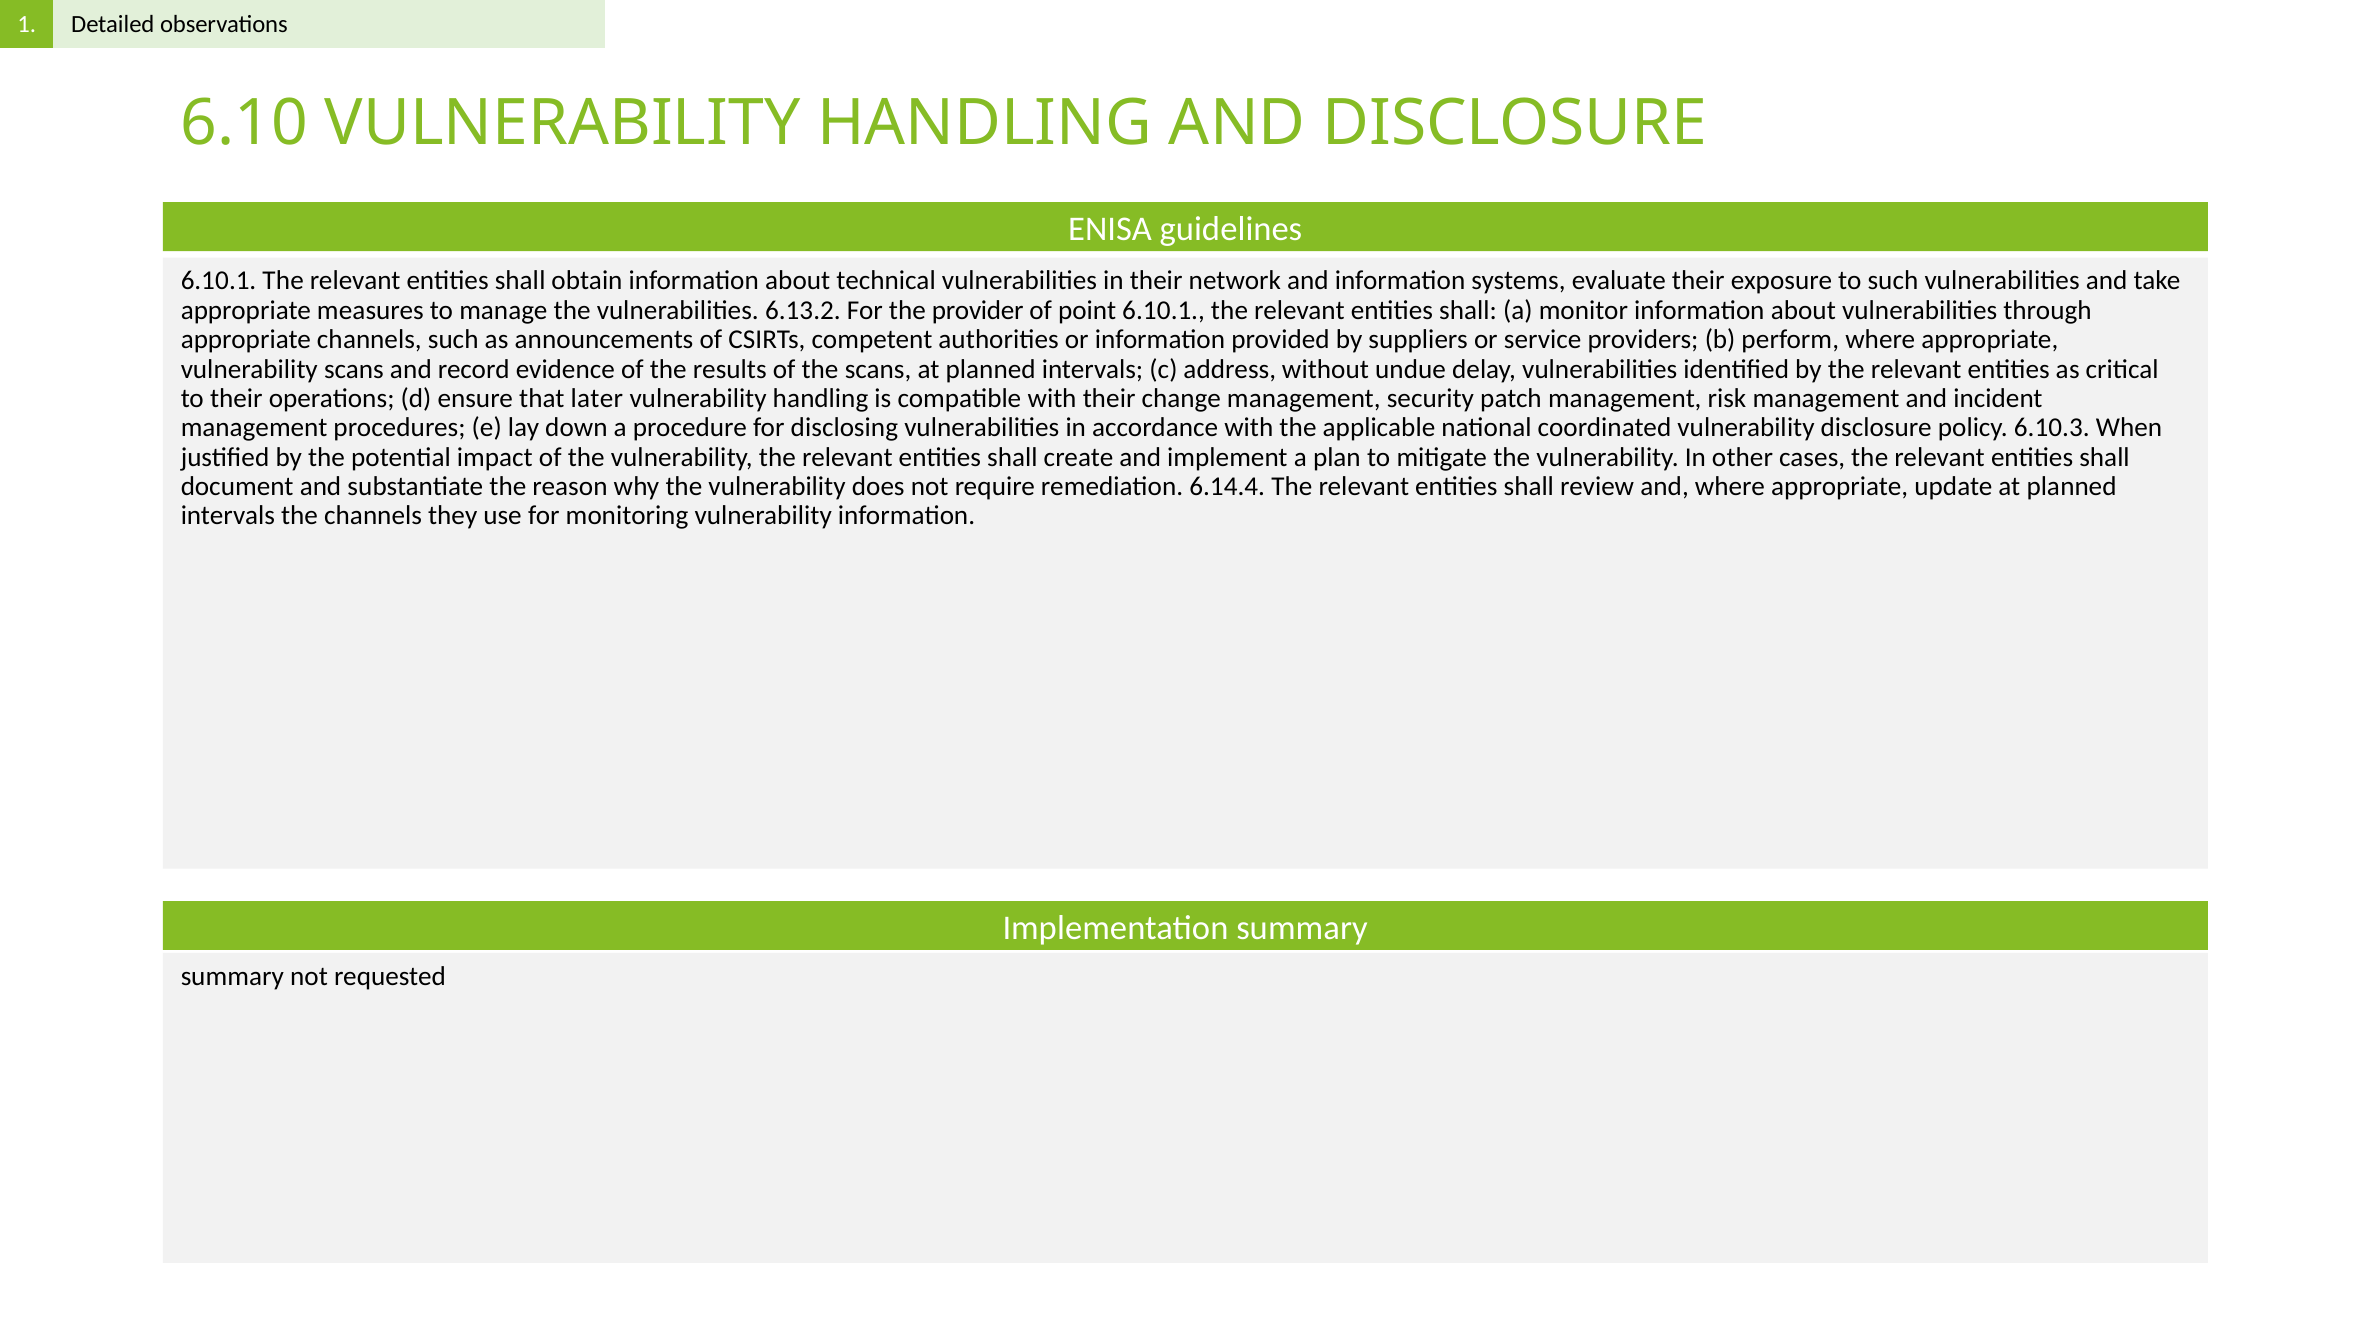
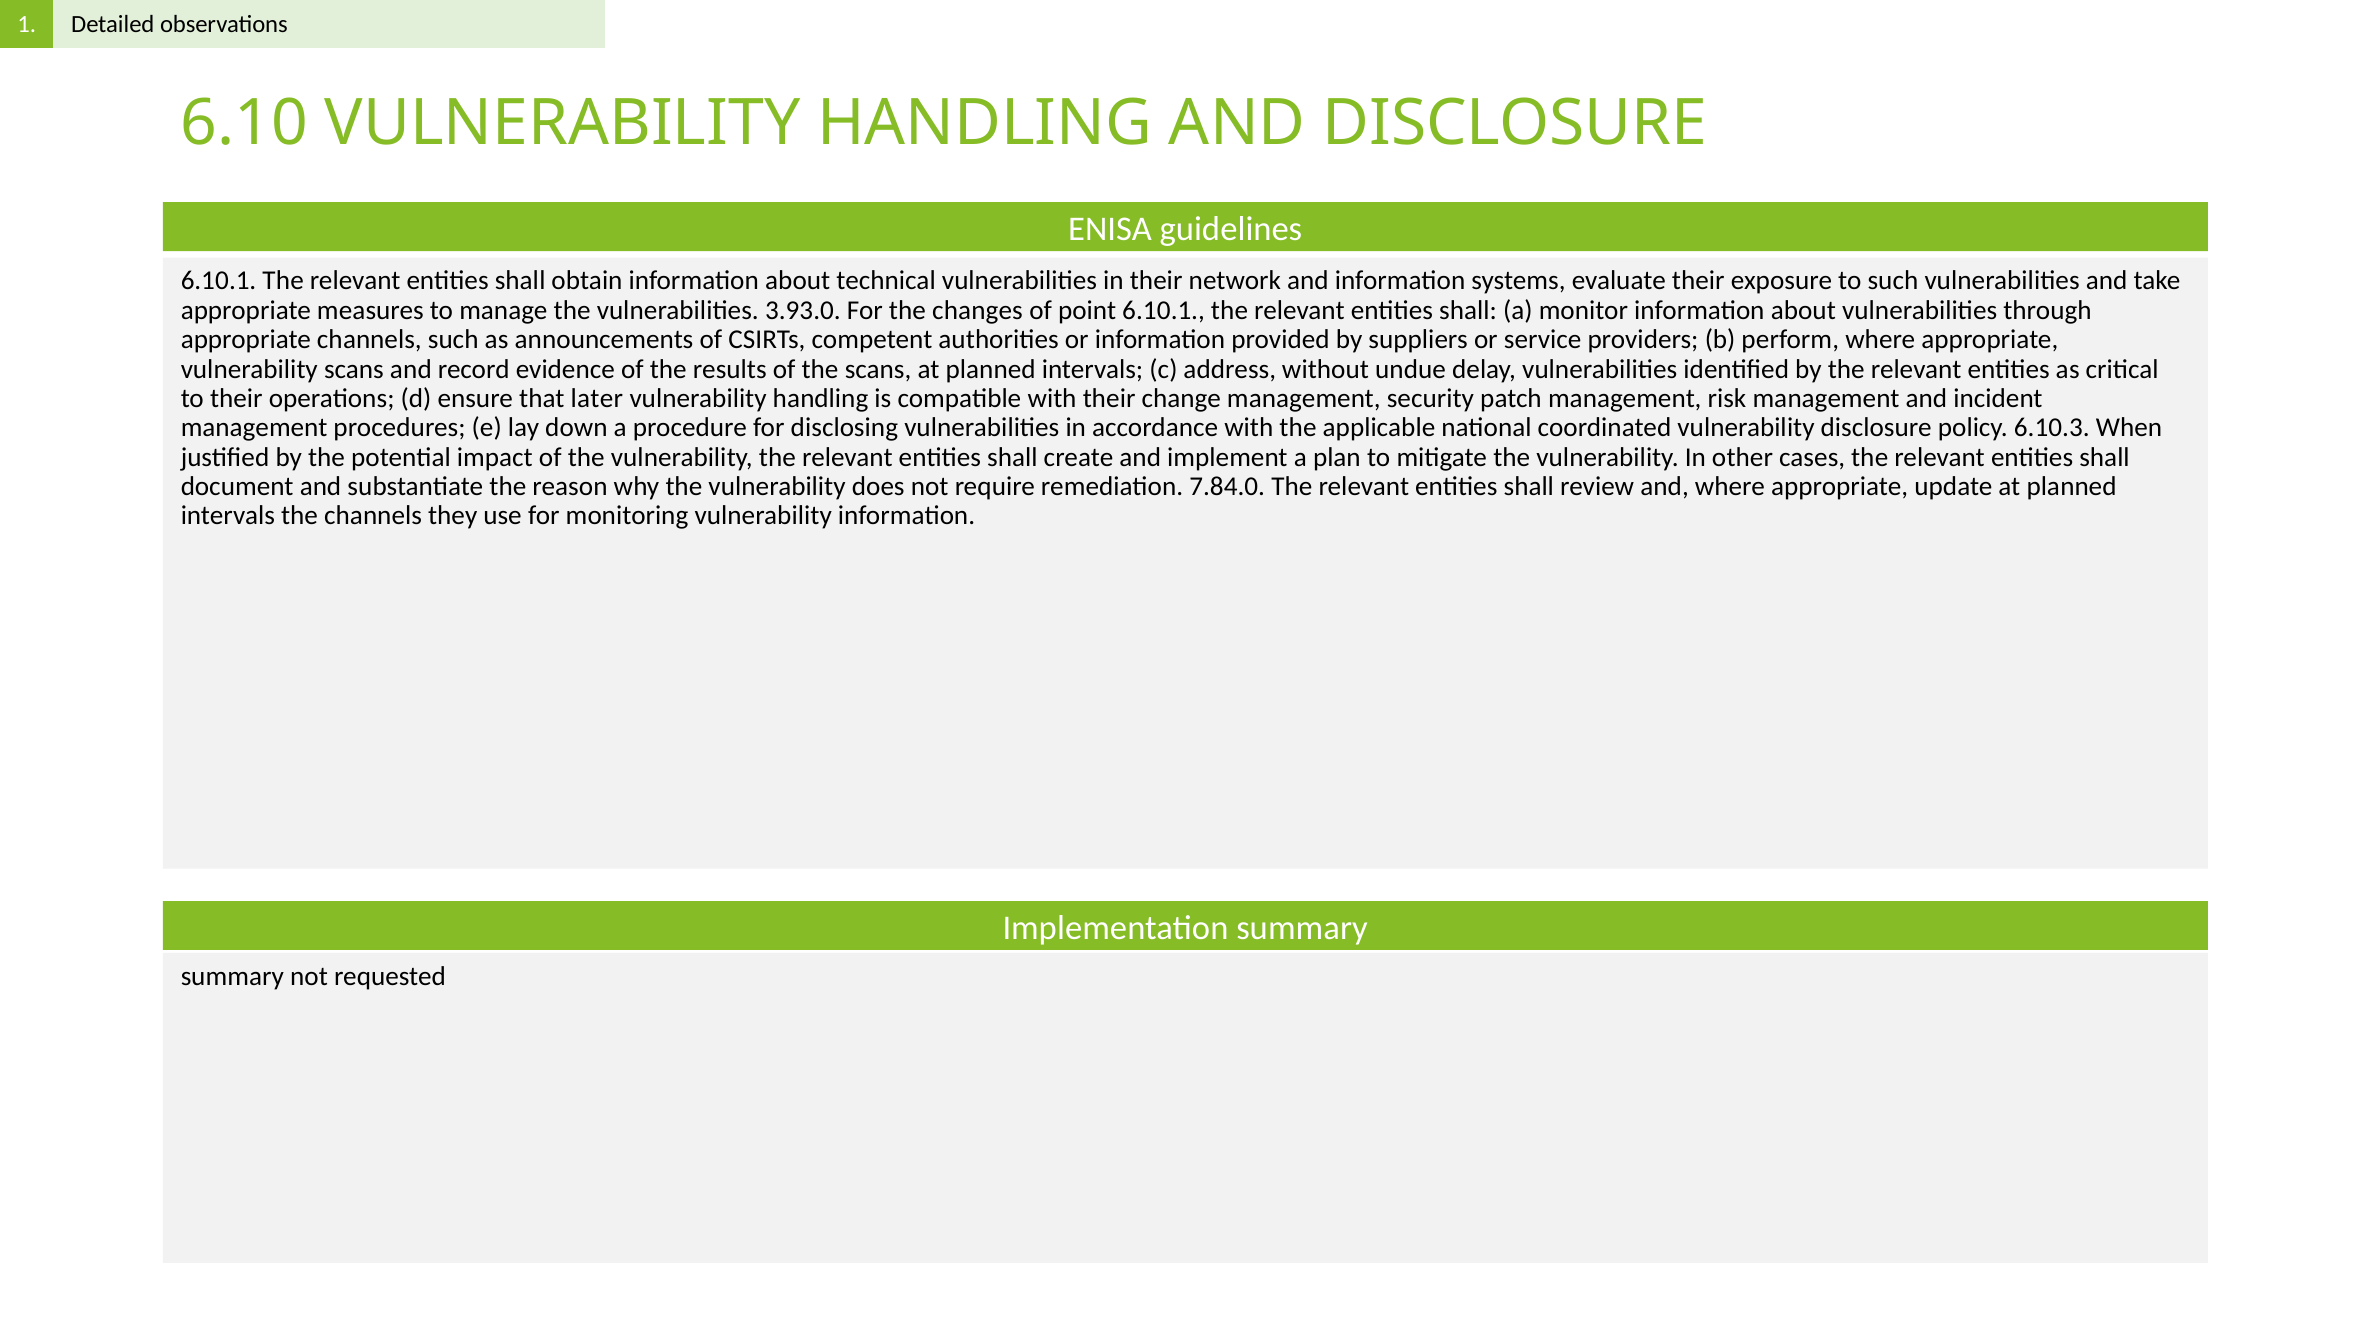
6.13.2: 6.13.2 -> 3.93.0 (803, 310)
provider: provider -> changes (978, 310)
6.14.4: 6.14.4 -> 7.84.0 (1227, 486)
